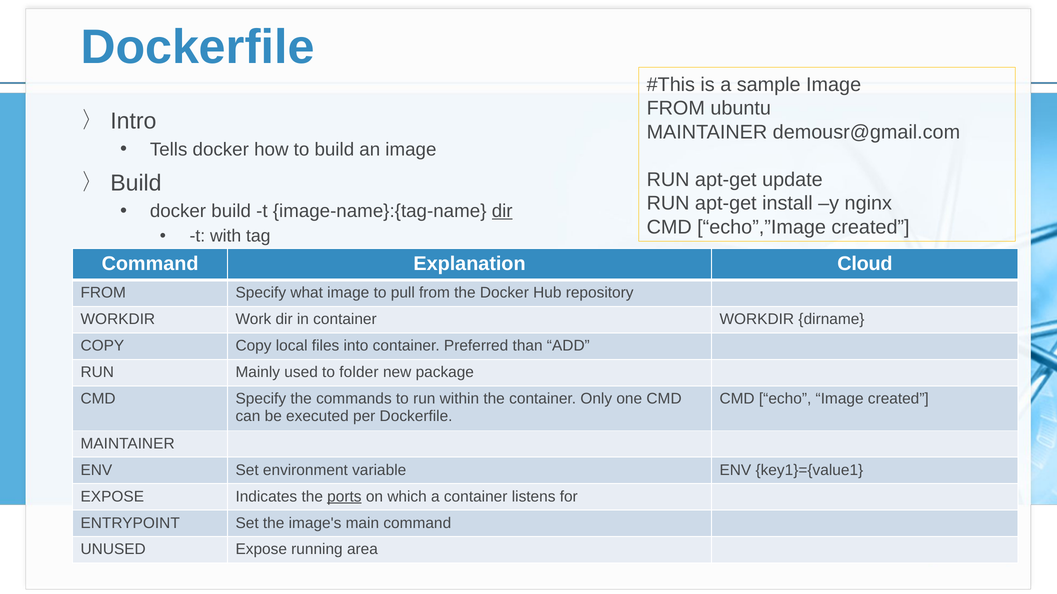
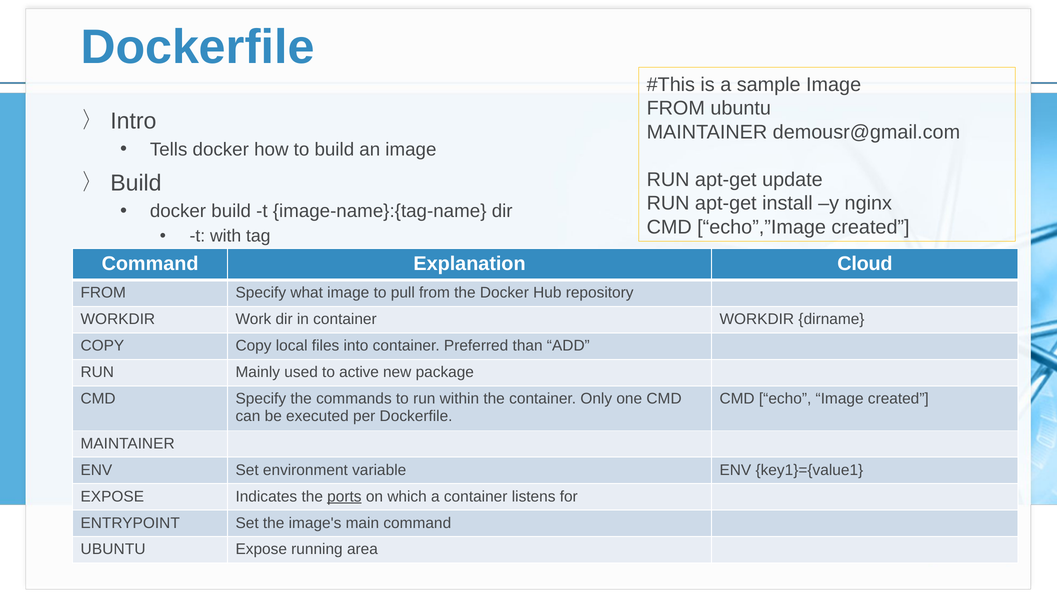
dir underline: present -> none (502, 211)
folder: folder -> active (359, 373)
UNUSED: UNUSED -> UBUNTU (113, 550)
